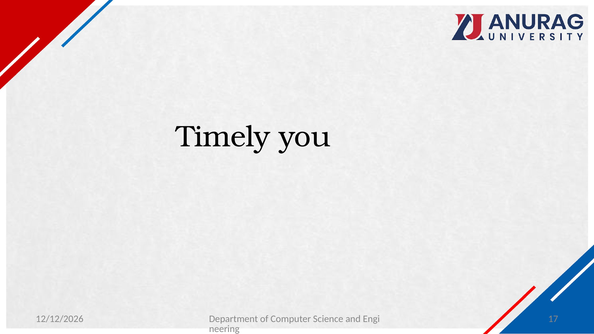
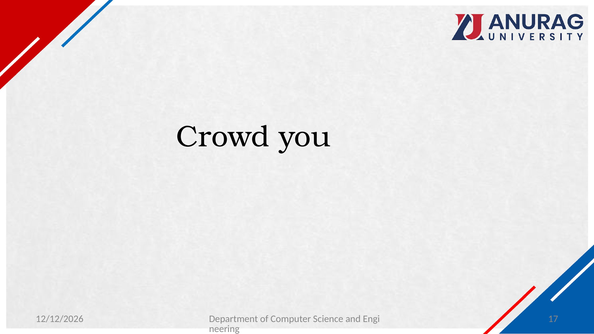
Timely: Timely -> Crowd (223, 137)
